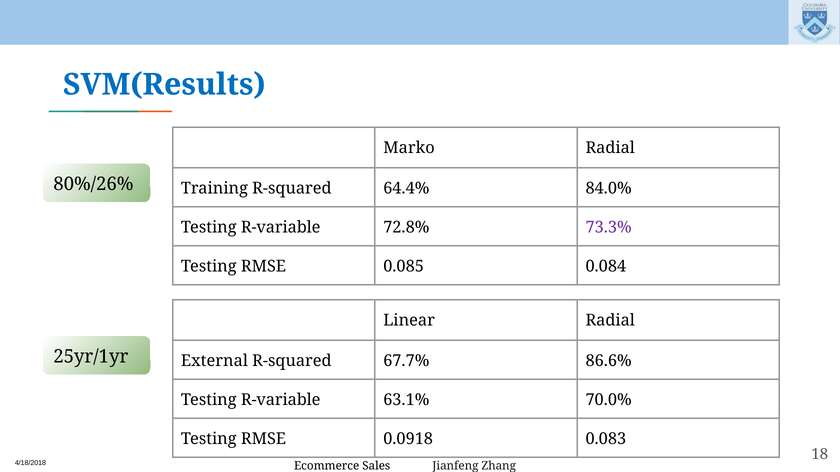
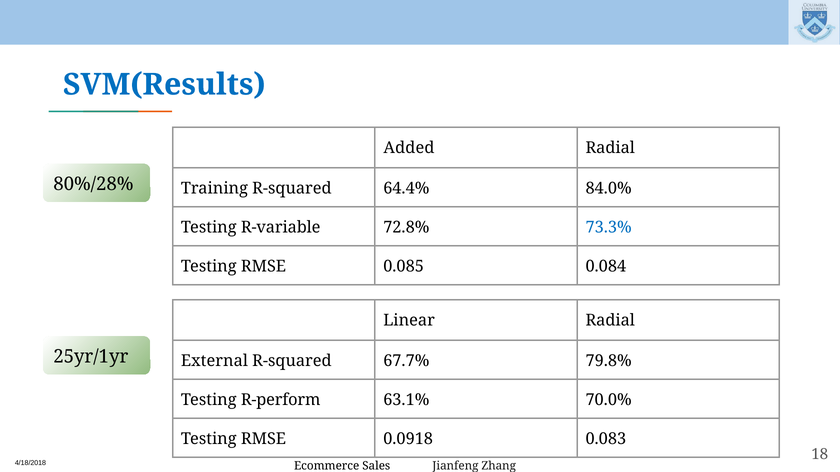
Marko: Marko -> Added (409, 148)
80%/26%: 80%/26% -> 80%/28% (93, 184)
73.3% colour: purple -> blue (609, 227)
86.6%: 86.6% -> 79.8% (609, 361)
R-variable: R-variable -> R-perform (281, 400)
